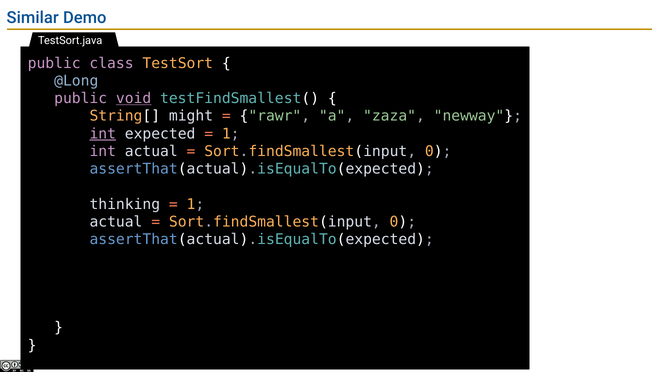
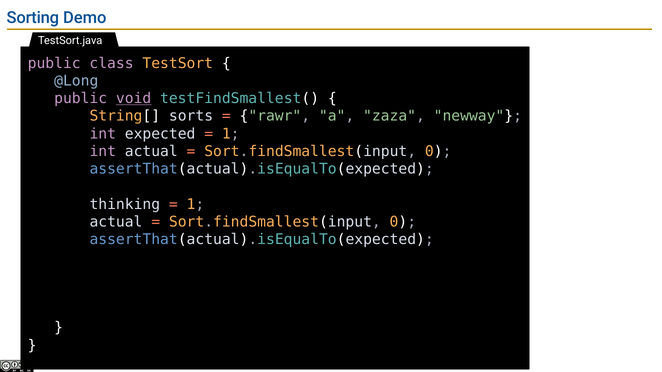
Similar: Similar -> Sorting (33, 18)
might: might -> sorts (191, 116)
int underline: present -> none (103, 134)
